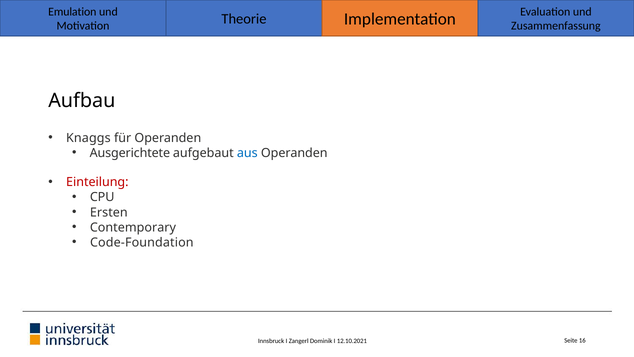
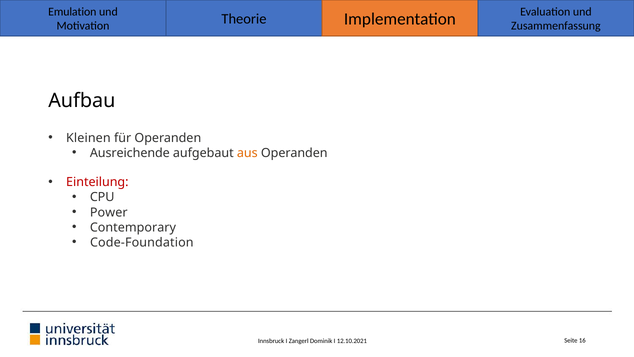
Knaggs: Knaggs -> Kleinen (88, 138)
Ausgerichtete: Ausgerichtete -> Ausreichende (130, 153)
aus colour: blue -> orange (247, 153)
Ersten: Ersten -> Power (109, 212)
